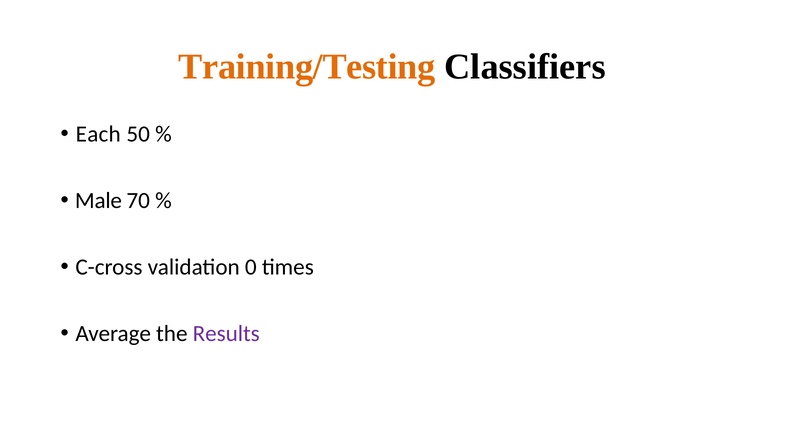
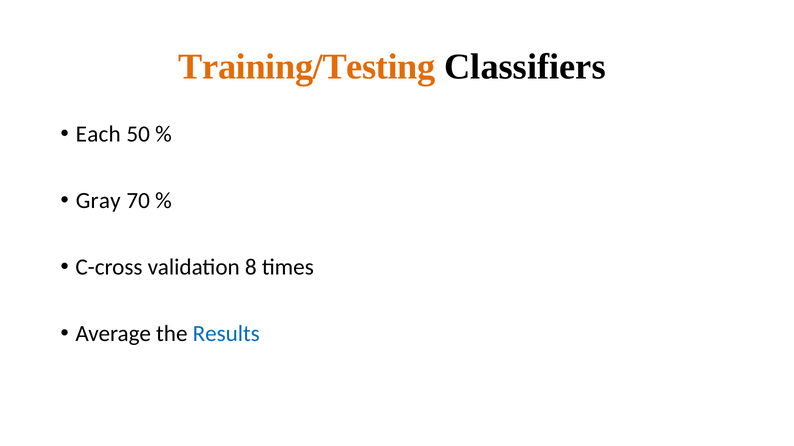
Male: Male -> Gray (98, 201)
0: 0 -> 8 (251, 267)
Results colour: purple -> blue (226, 334)
